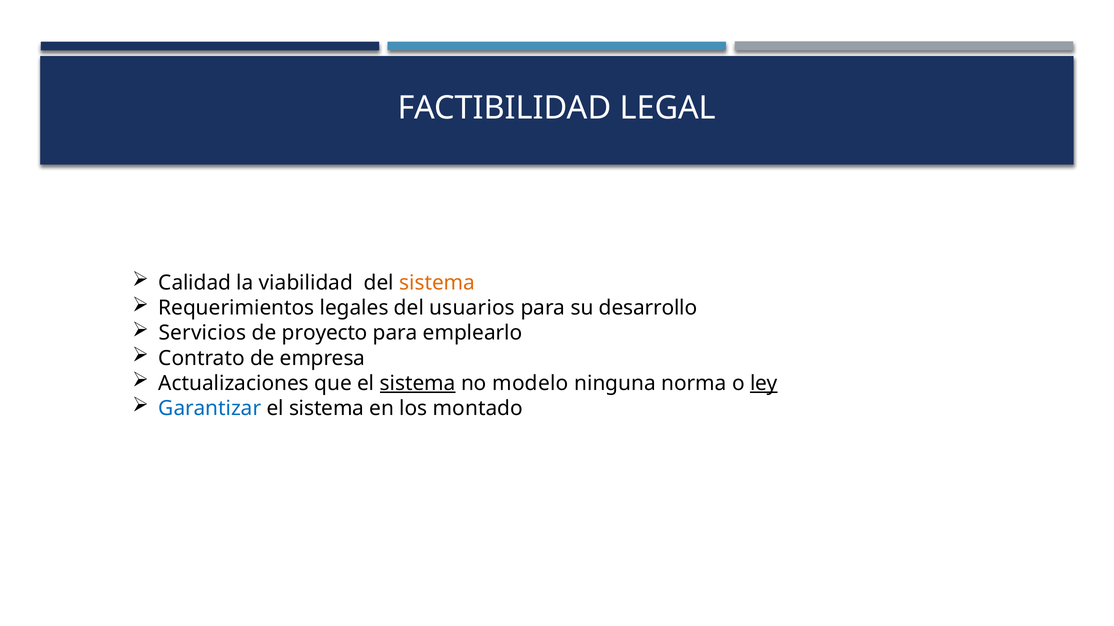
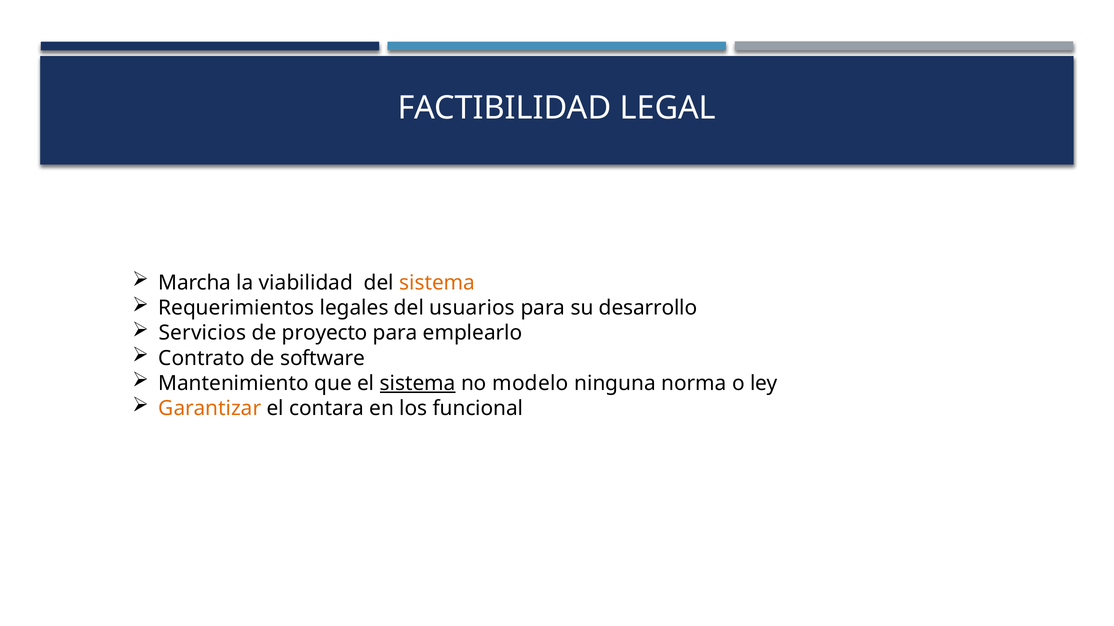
Calidad: Calidad -> Marcha (195, 283)
empresa: empresa -> software (322, 358)
Actualizaciones: Actualizaciones -> Mantenimiento (234, 384)
ley underline: present -> none (764, 384)
Garantizar colour: blue -> orange (210, 409)
sistema: sistema -> contara (327, 409)
montado: montado -> funcional (478, 409)
